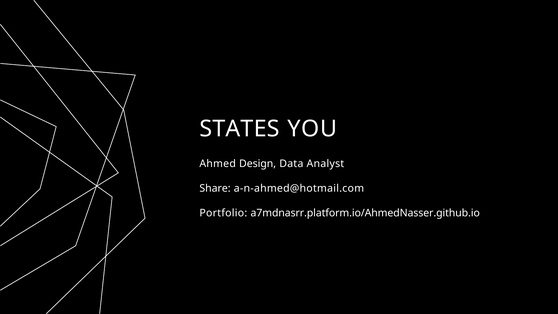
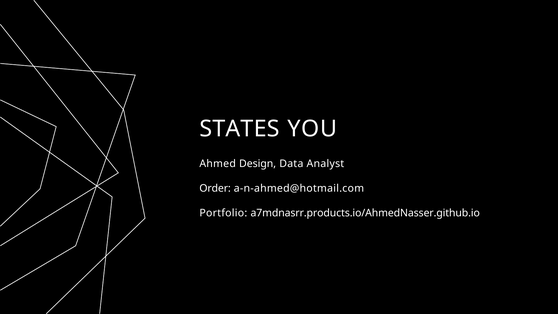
Share: Share -> Order (215, 188)
a7mdnasrr.platform.io/AhmedNasser.github.io: a7mdnasrr.platform.io/AhmedNasser.github.io -> a7mdnasrr.products.io/AhmedNasser.github.io (365, 213)
